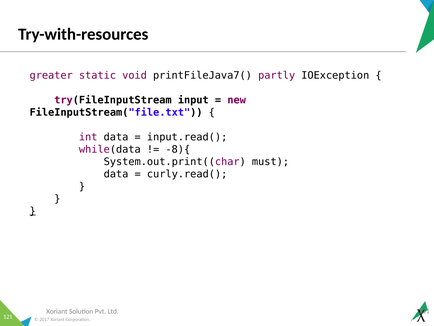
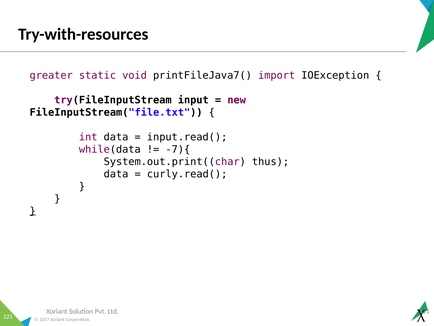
partly: partly -> import (277, 75)
-8){: -8){ -> -7){ (178, 149)
must: must -> thus (271, 162)
